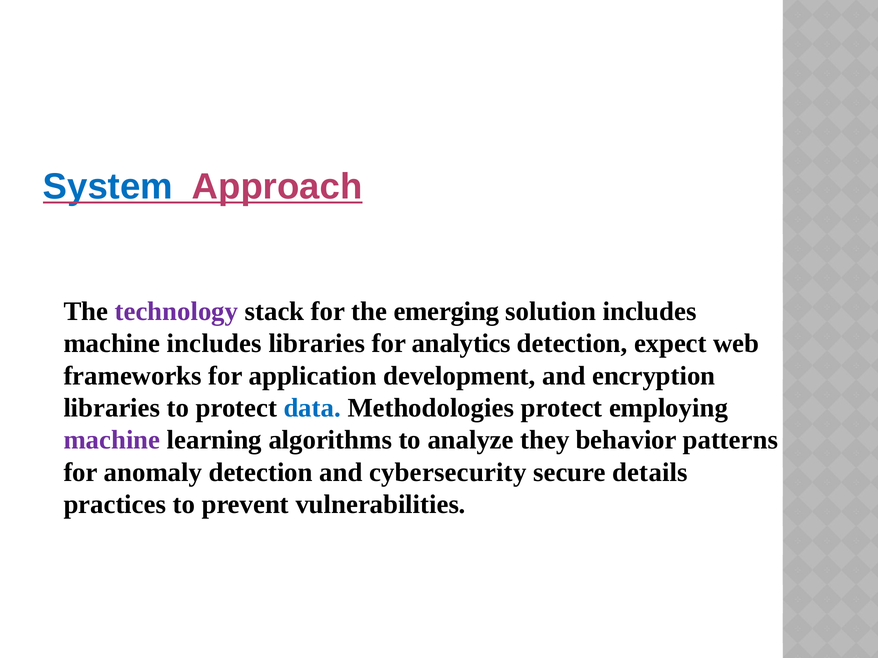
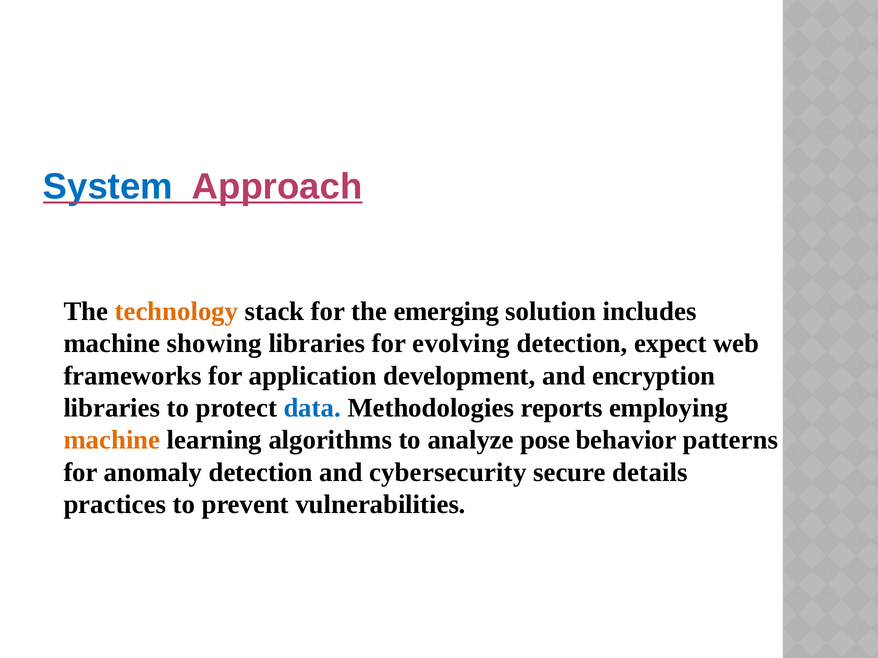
technology colour: purple -> orange (177, 312)
machine includes: includes -> showing (214, 344)
analytics: analytics -> evolving (461, 344)
Methodologies protect: protect -> reports (562, 408)
machine colour: purple -> orange (112, 440)
they: they -> pose (545, 440)
